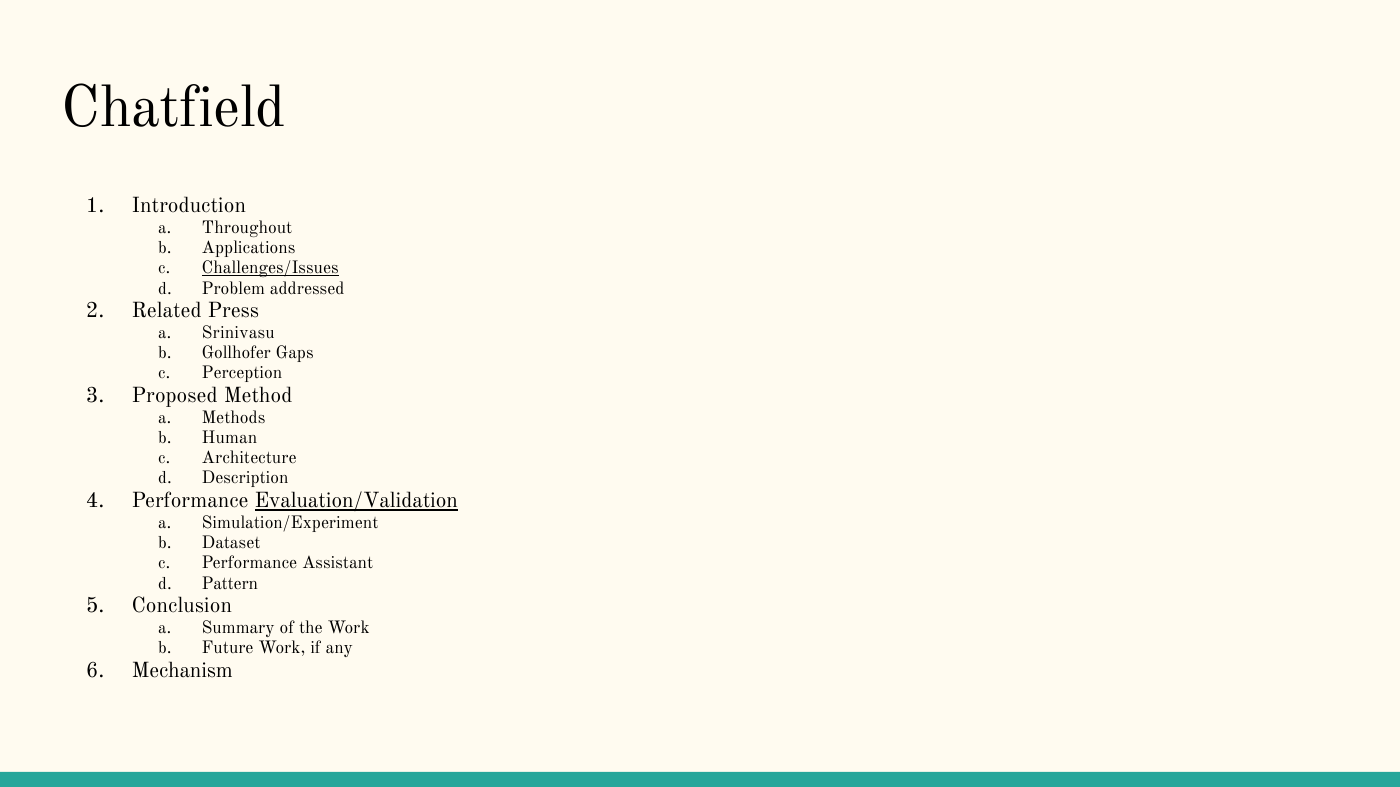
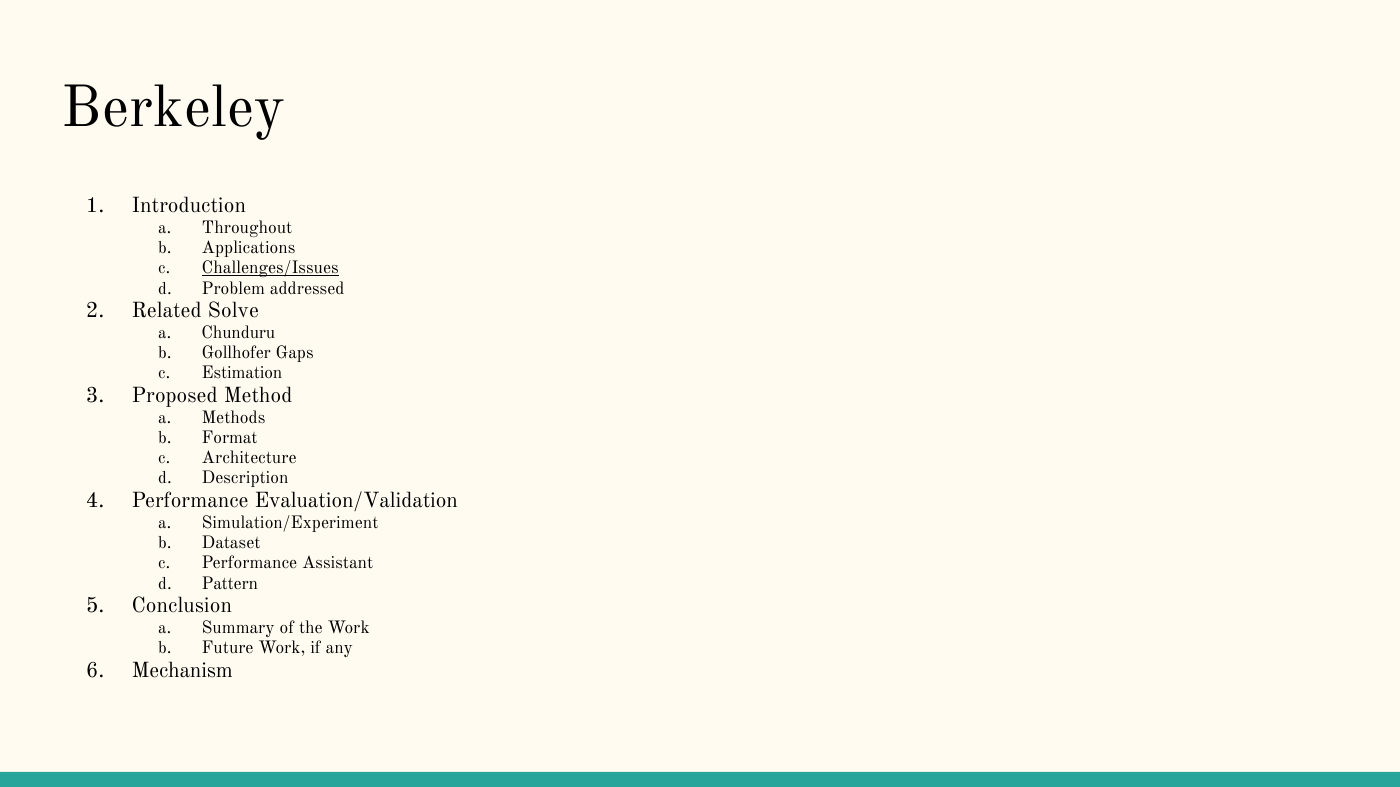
Chatfield: Chatfield -> Berkeley (174, 107)
Press: Press -> Solve (233, 311)
Srinivasu: Srinivasu -> Chunduru (238, 333)
Perception: Perception -> Estimation (242, 373)
Human: Human -> Format (230, 438)
Evaluation/Validation underline: present -> none (356, 501)
